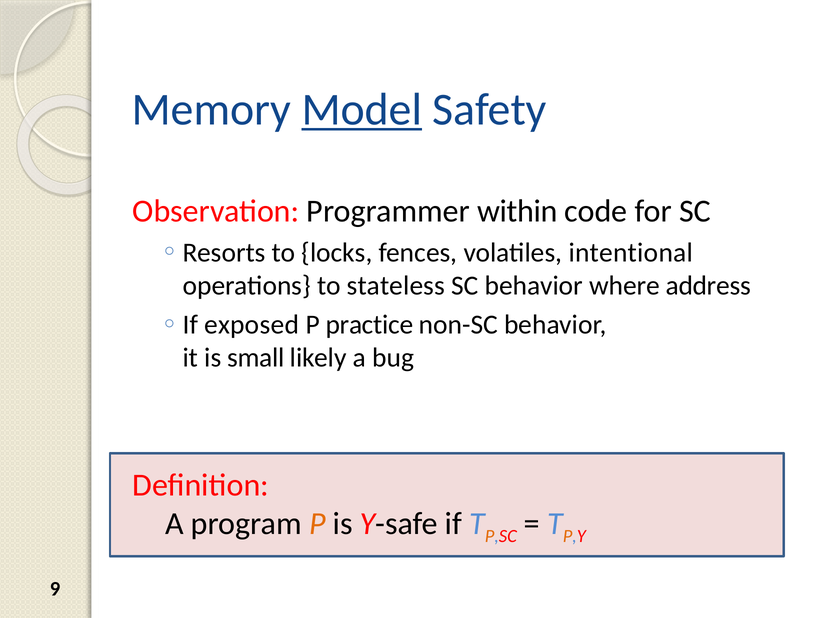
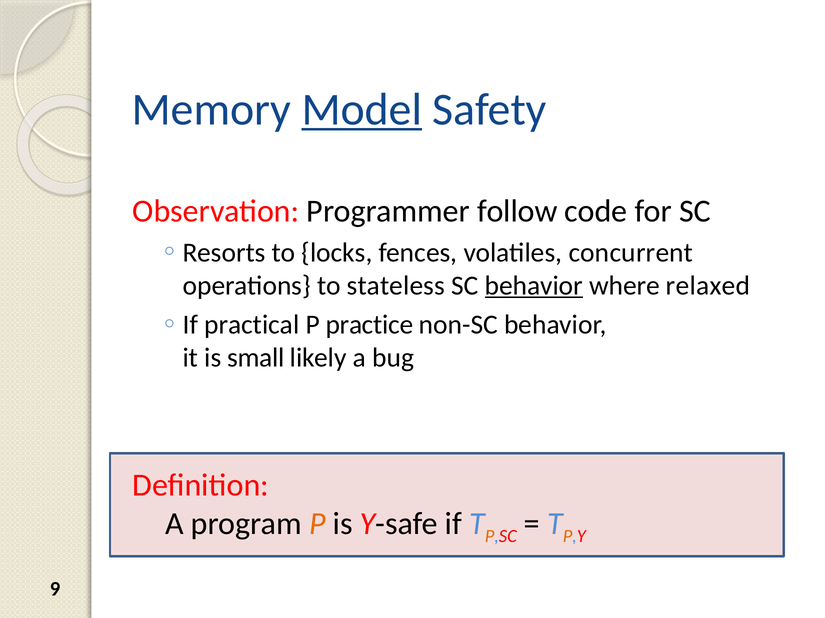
within: within -> follow (517, 211)
intentional: intentional -> concurrent (631, 253)
behavior underline: none -> present (534, 286)
address: address -> relaxed (708, 286)
exposed: exposed -> practical (252, 325)
